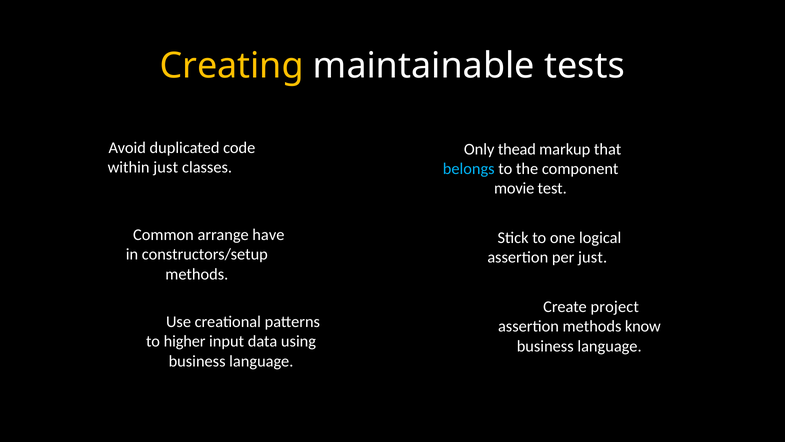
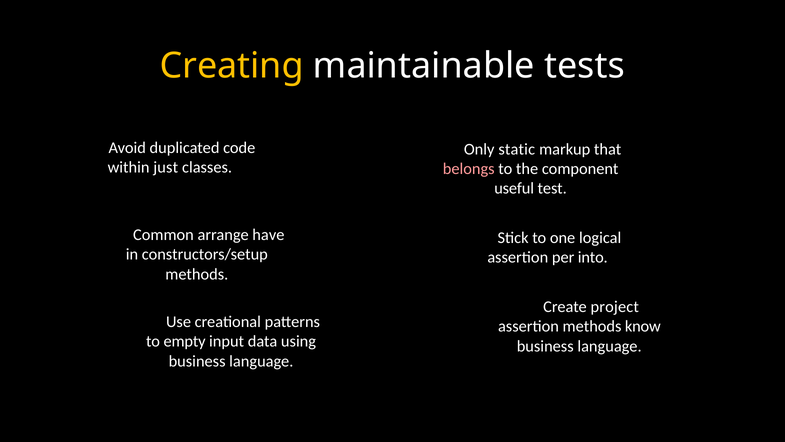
thead: thead -> static (517, 149)
belongs colour: light blue -> pink (469, 169)
movie: movie -> useful (514, 188)
per just: just -> into (593, 257)
higher: higher -> empty (185, 341)
